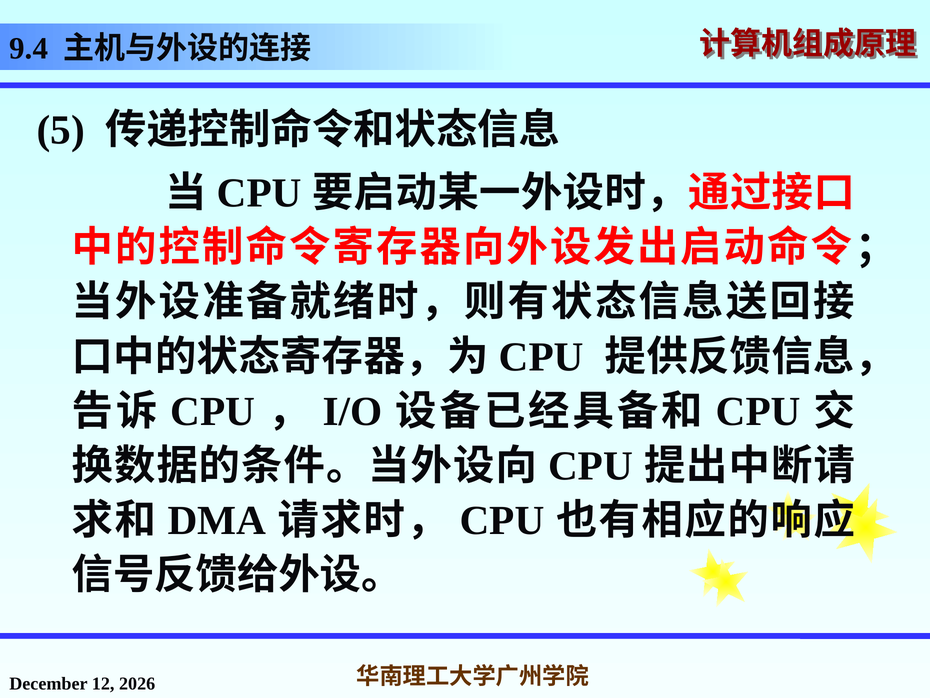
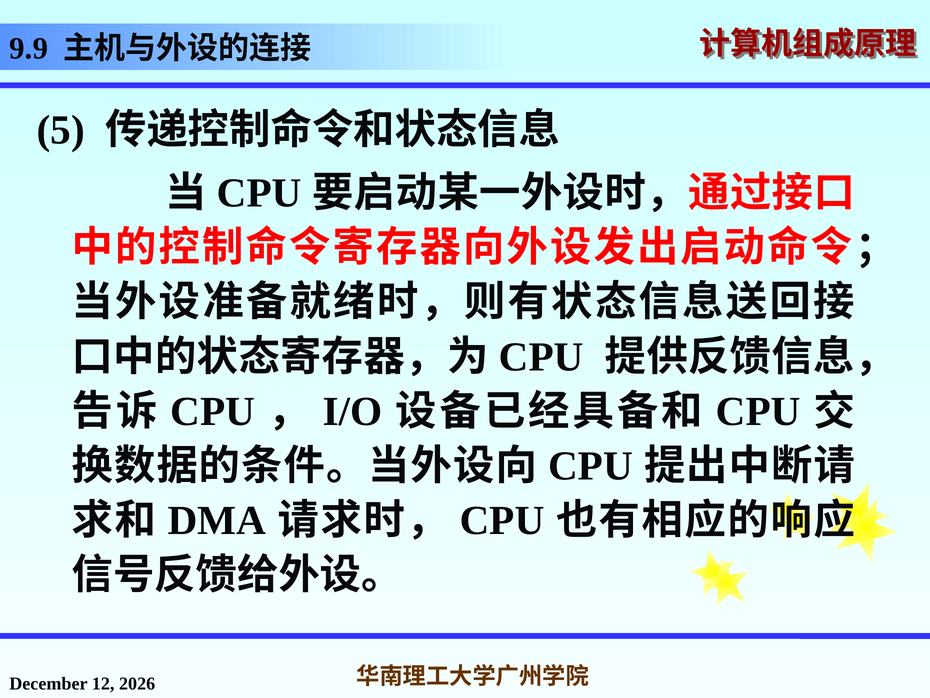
9.4: 9.4 -> 9.9 (29, 49)
